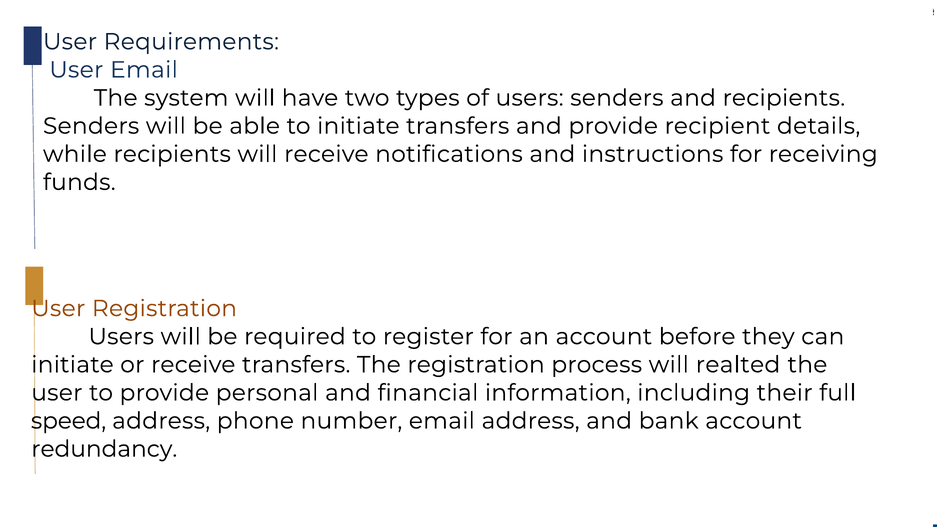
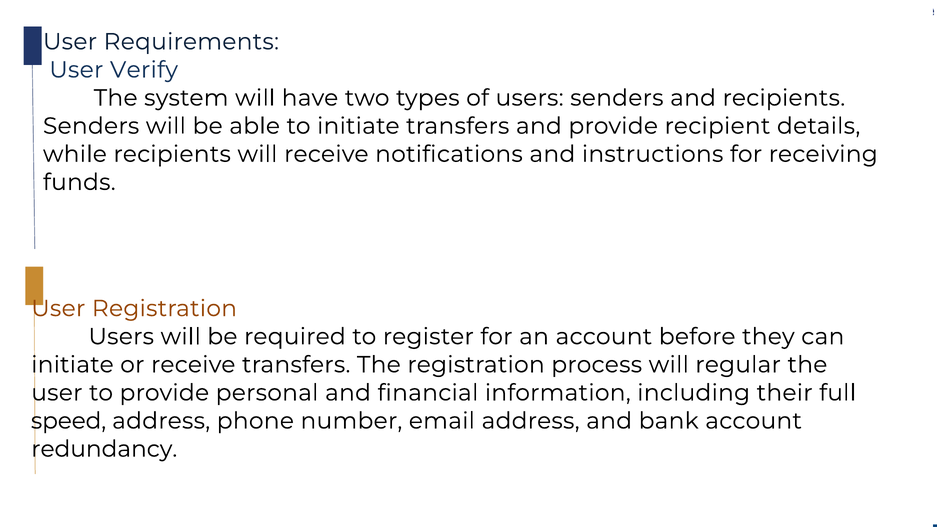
User Email: Email -> Verify (144, 70)
realted: realted -> regular (738, 365)
